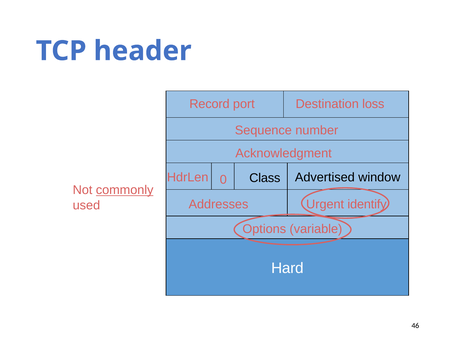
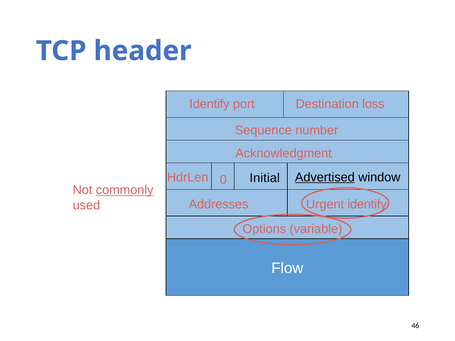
Record: Record -> Identify (209, 104)
Advertised underline: none -> present (325, 177)
Class: Class -> Initial (265, 178)
Hard: Hard -> Flow (287, 268)
